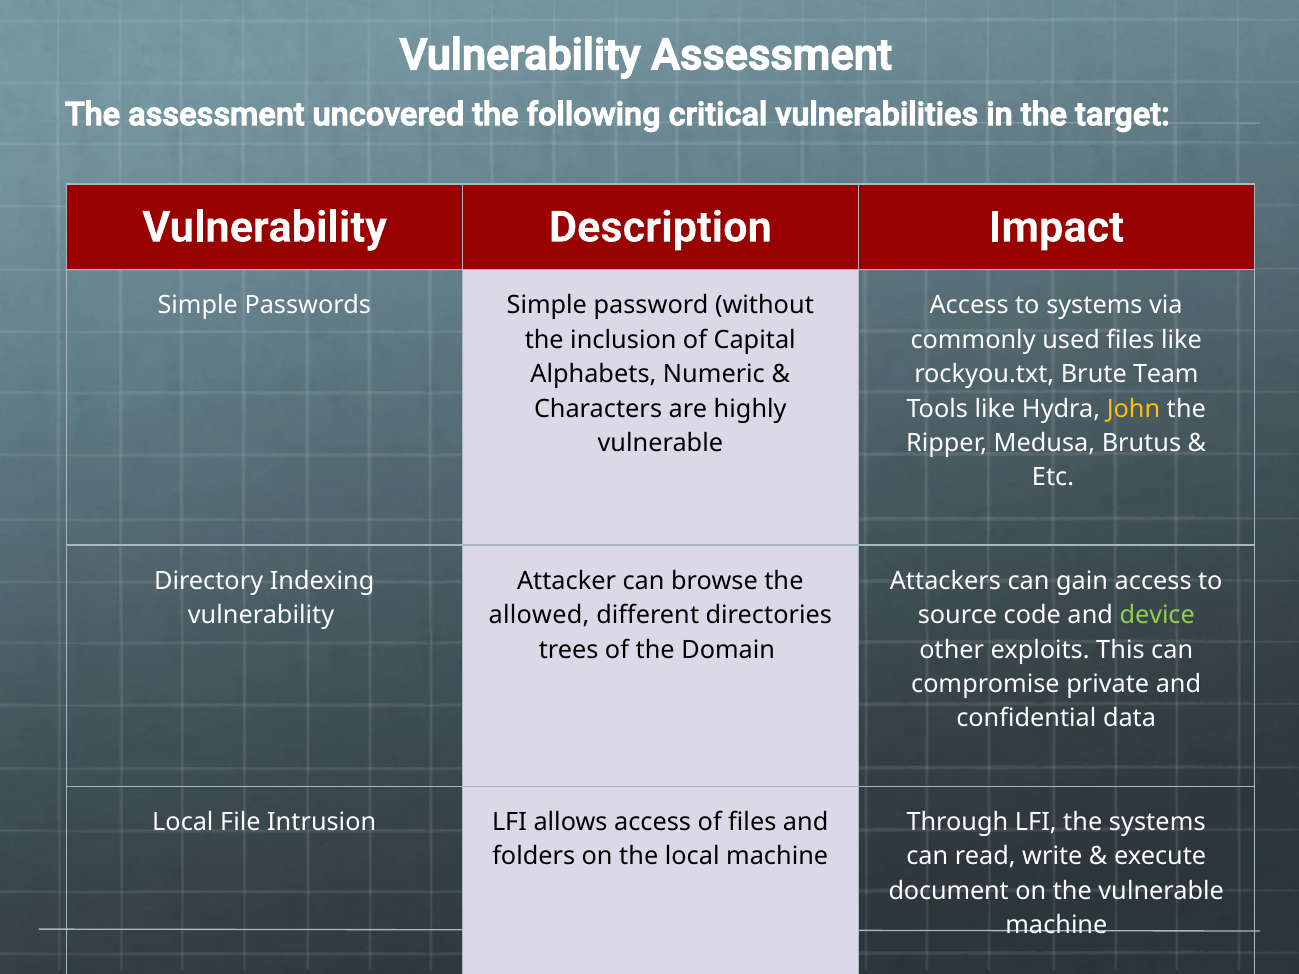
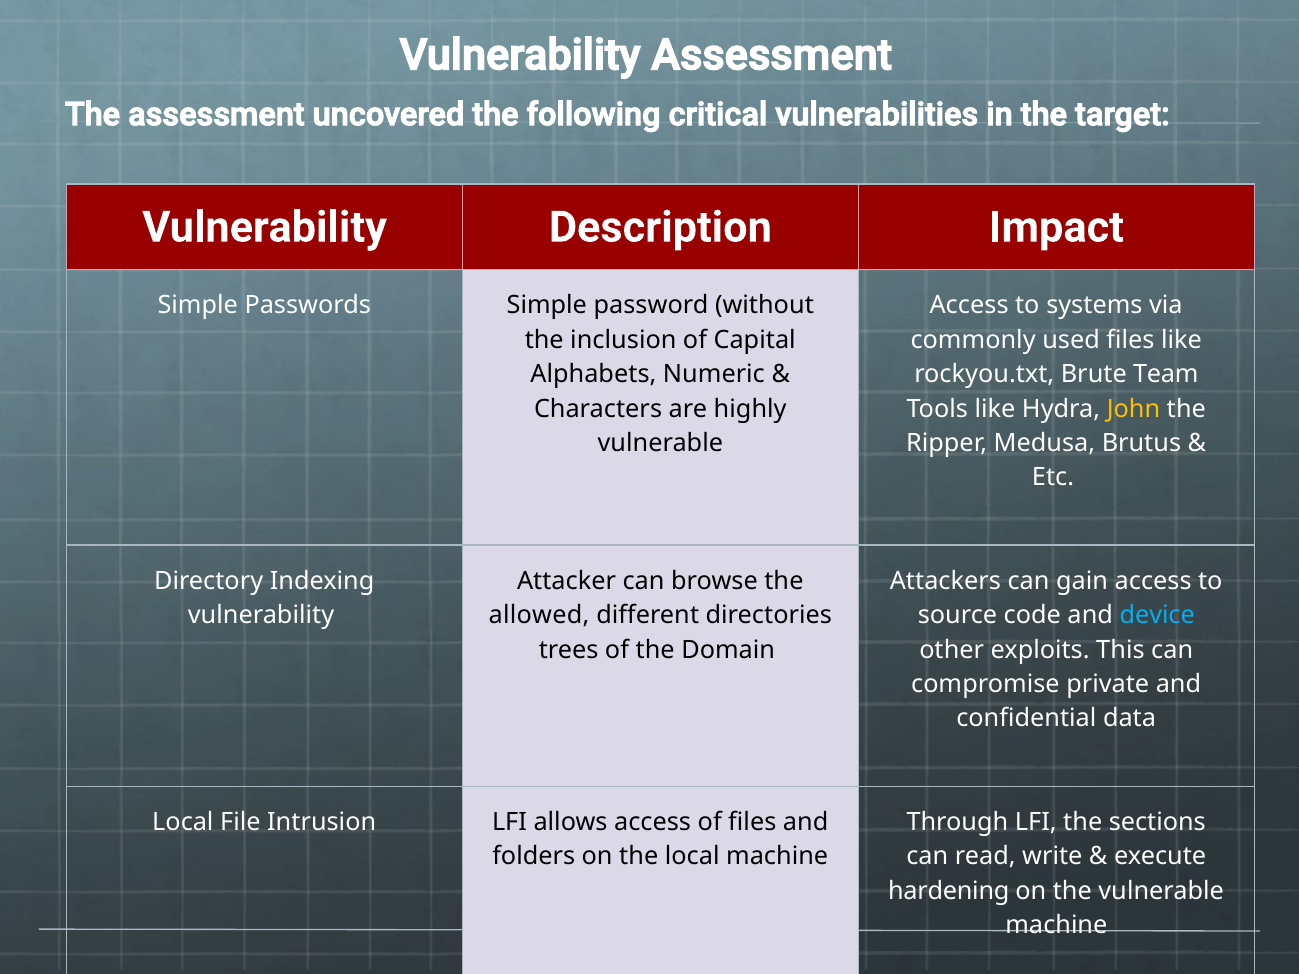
device colour: light green -> light blue (1157, 616)
the systems: systems -> sections (1157, 822)
document: document -> hardening (949, 891)
